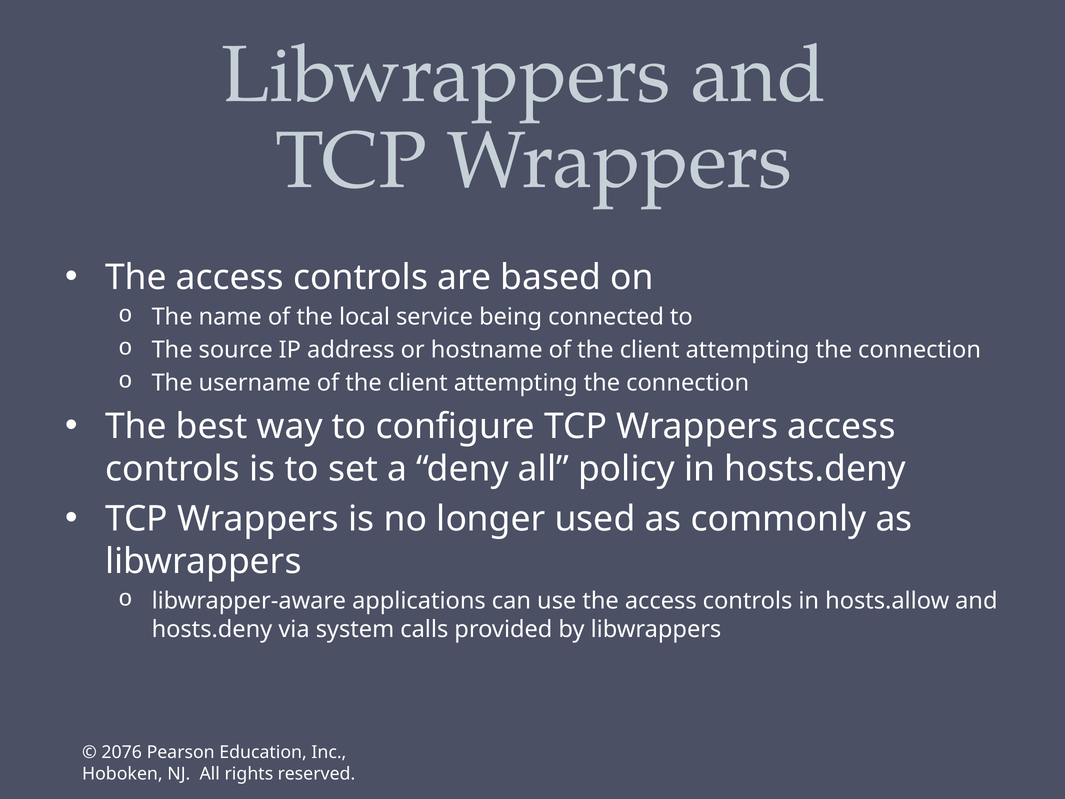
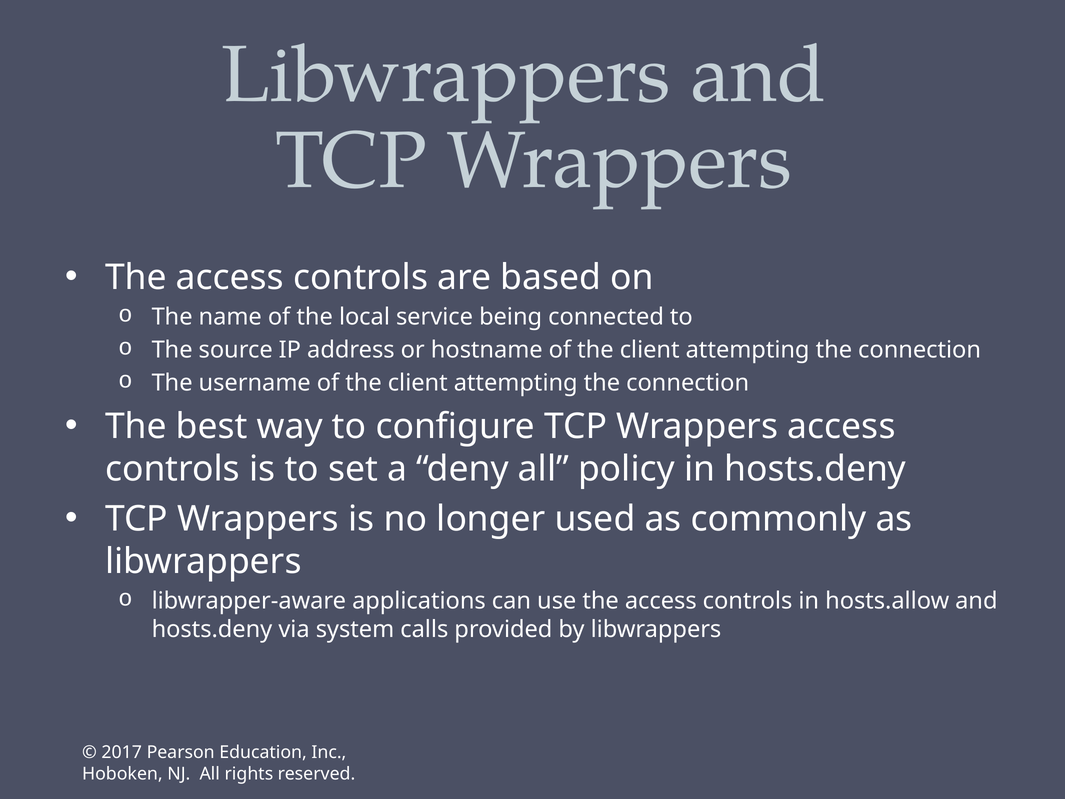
2076: 2076 -> 2017 (122, 752)
